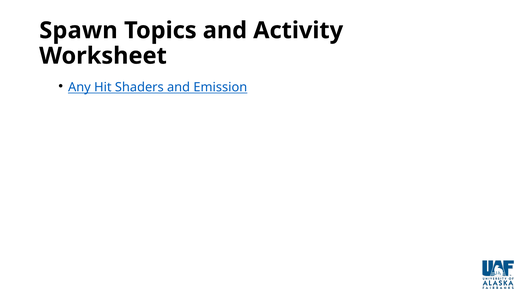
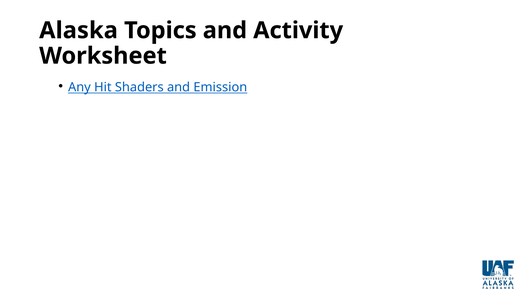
Spawn: Spawn -> Alaska (79, 30)
